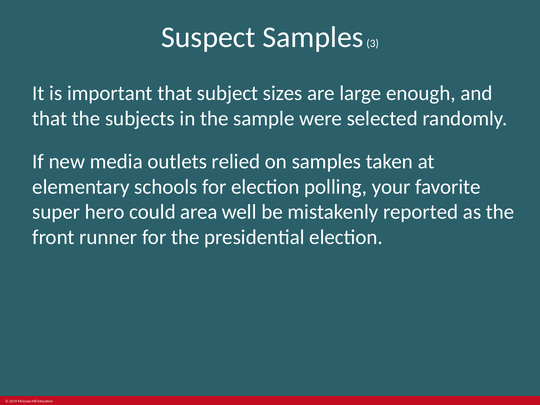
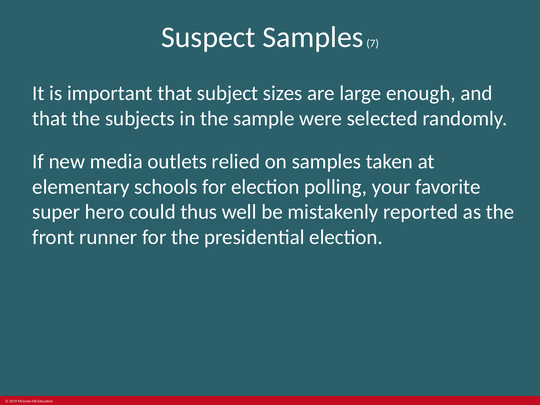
3: 3 -> 7 (373, 43)
area: area -> thus (199, 212)
